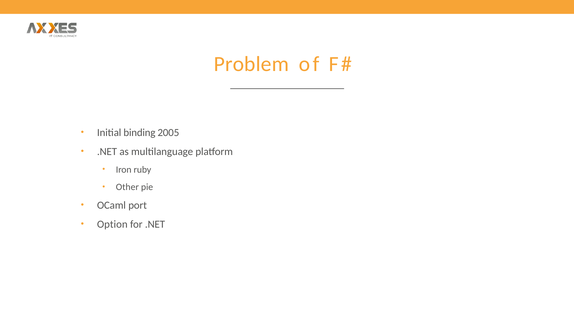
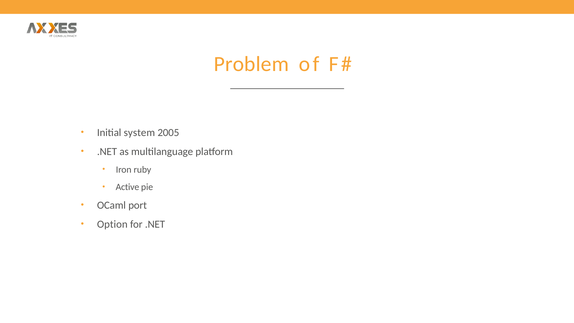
binding: binding -> system (139, 133)
Other: Other -> Active (127, 187)
